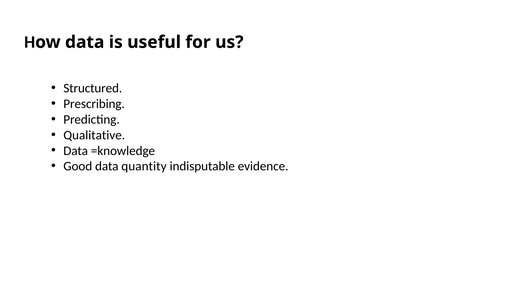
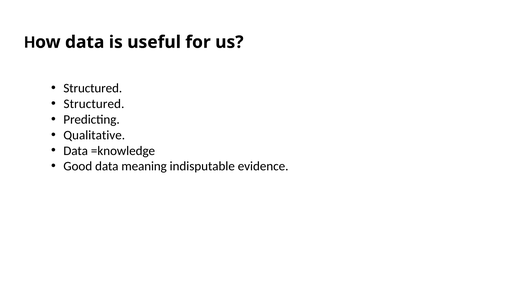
Prescribing: Prescribing -> Structured (94, 104)
quantity: quantity -> meaning (144, 166)
